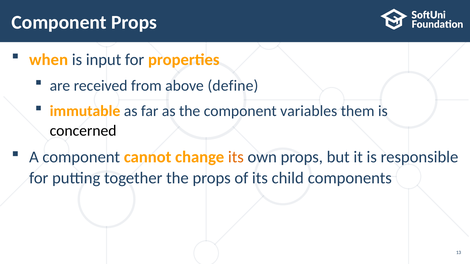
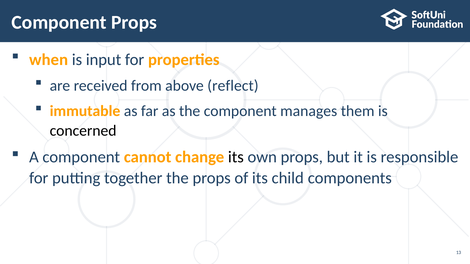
define: define -> reflect (233, 86)
variables: variables -> manages (309, 111)
its colour: orange -> black (236, 157)
